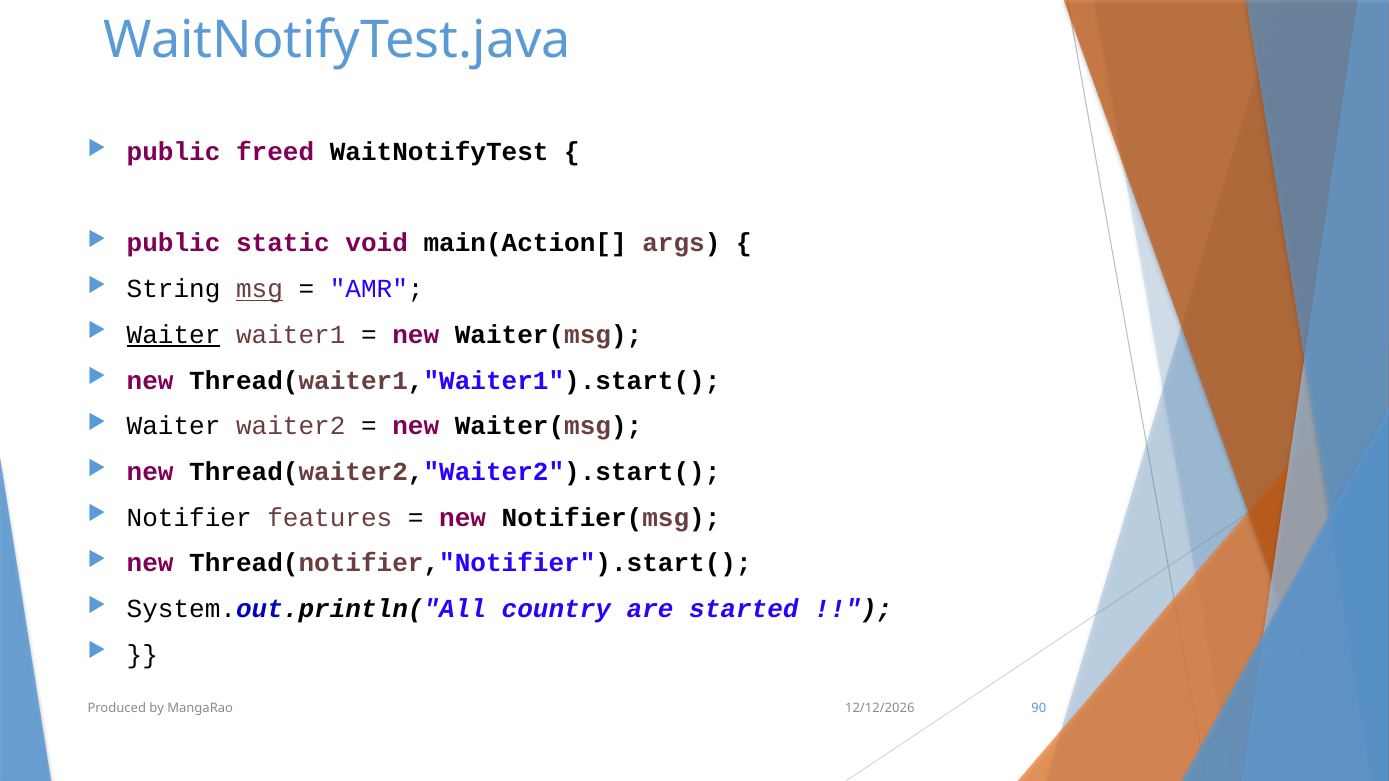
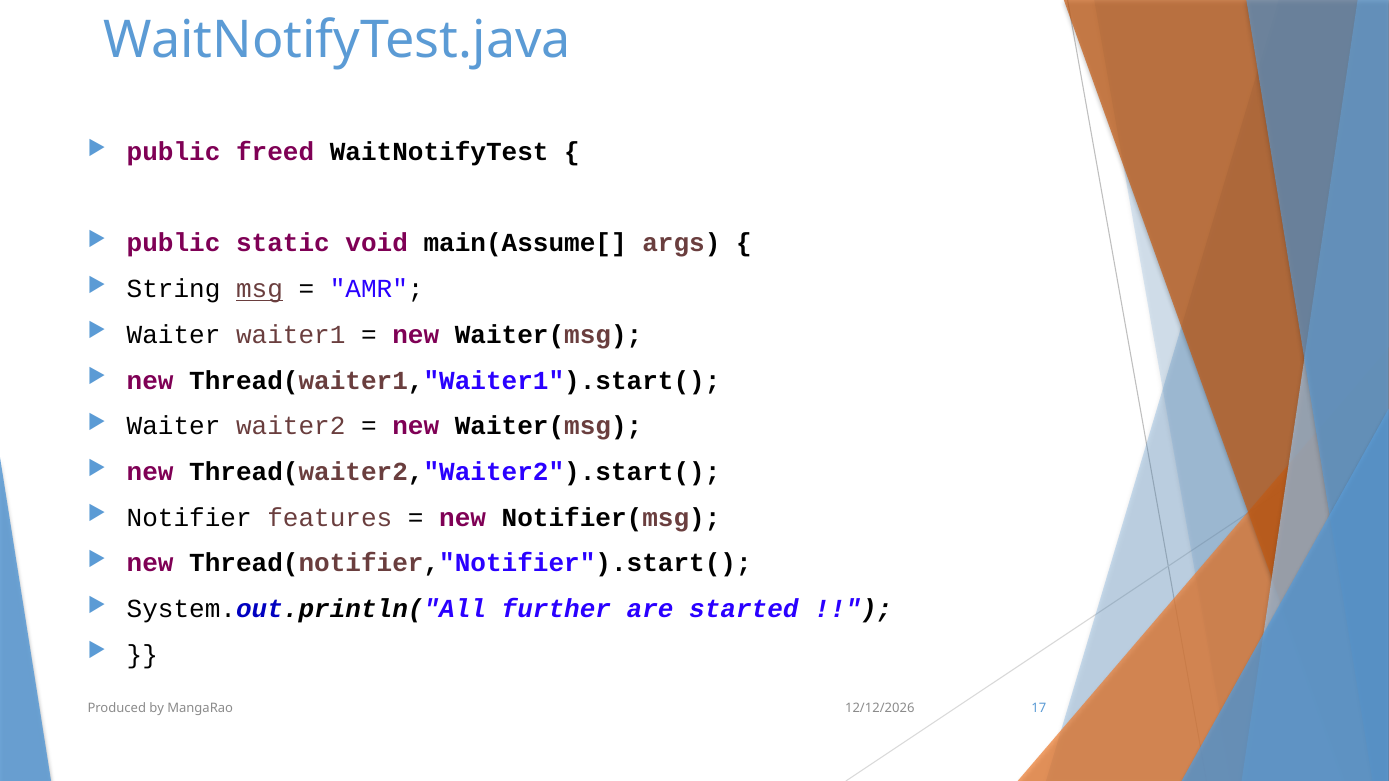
main(Action[: main(Action[ -> main(Assume[ (525, 243)
Waiter underline: present -> none (174, 335)
country: country -> further (556, 609)
90: 90 -> 17 (1039, 709)
